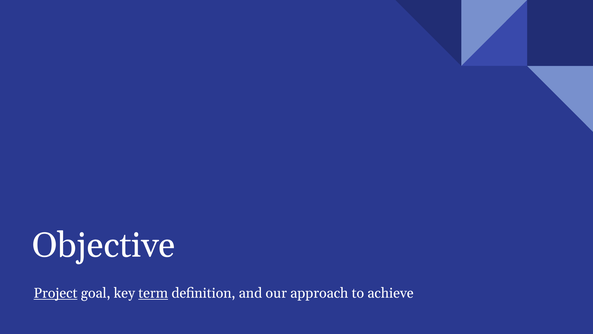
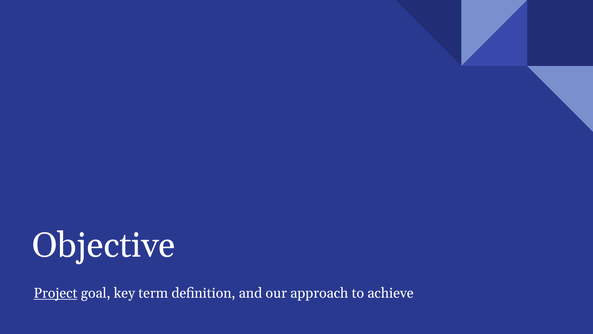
term underline: present -> none (153, 293)
